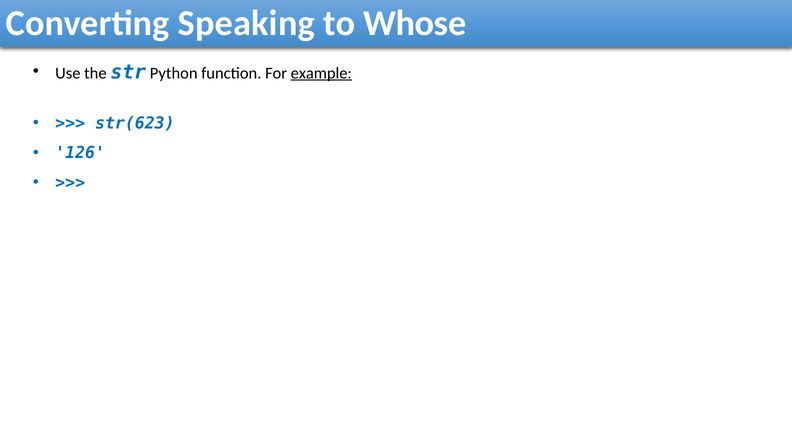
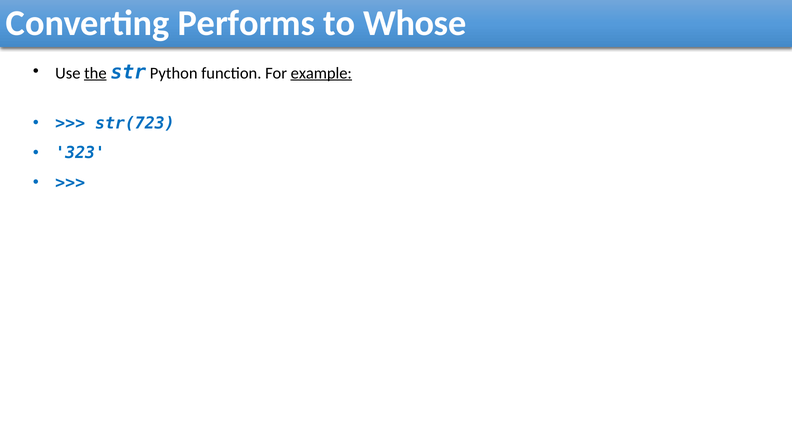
Speaking: Speaking -> Performs (246, 23)
the underline: none -> present (95, 73)
str(623: str(623 -> str(723 (135, 123)
126: 126 -> 323 (80, 153)
